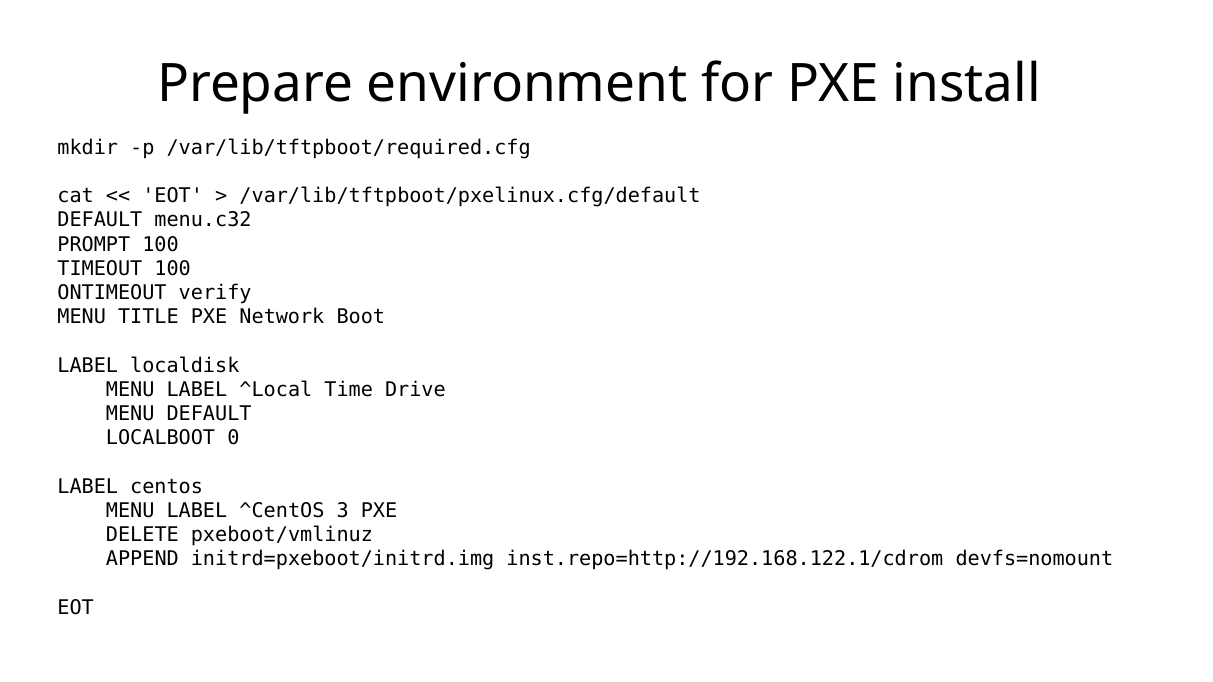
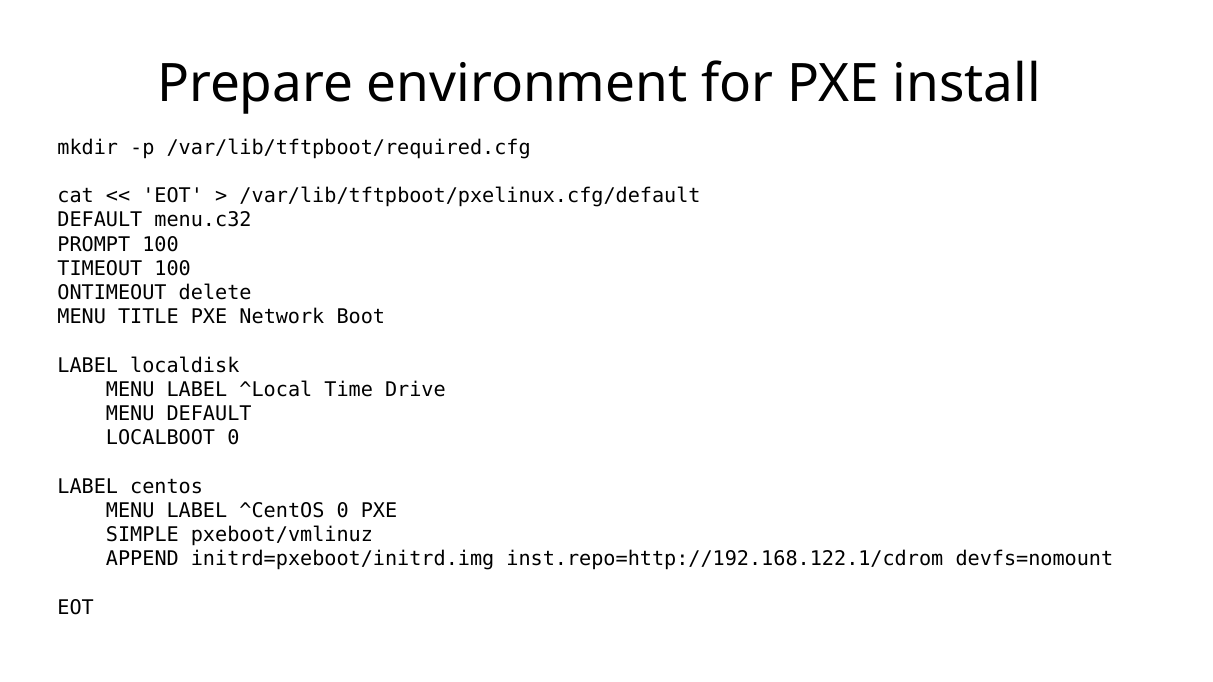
verify: verify -> delete (215, 293)
^CentOS 3: 3 -> 0 (343, 511)
DELETE: DELETE -> SIMPLE (142, 535)
